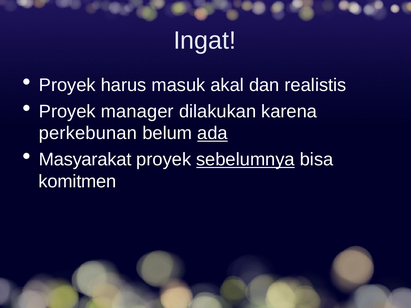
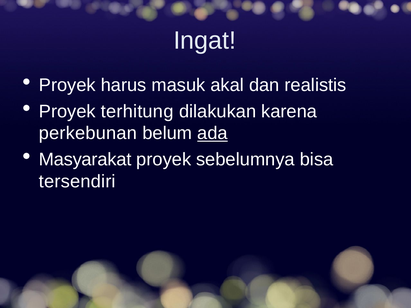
manager: manager -> terhitung (137, 111)
sebelumnya underline: present -> none (245, 160)
komitmen: komitmen -> tersendiri (77, 182)
